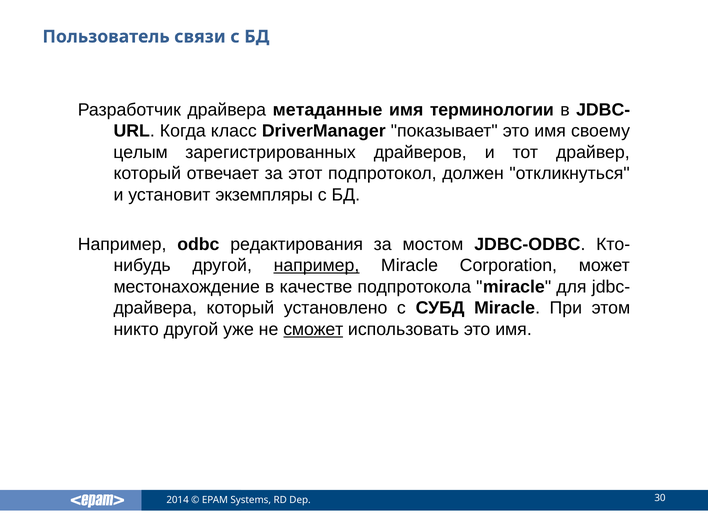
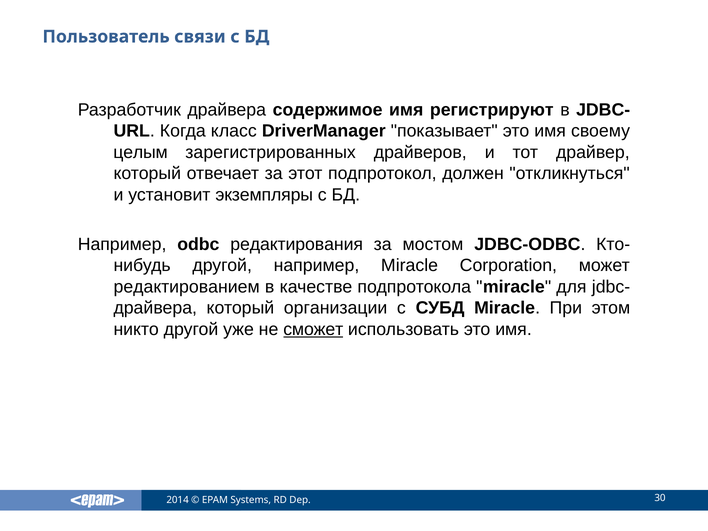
метаданные: метаданные -> содержимое (328, 110)
терминологии: терминологии -> регистрируют (492, 110)
например underline: present -> none (316, 266)
местонахождение: местонахождение -> редактированием (187, 287)
установлено: установлено -> организации (336, 308)
